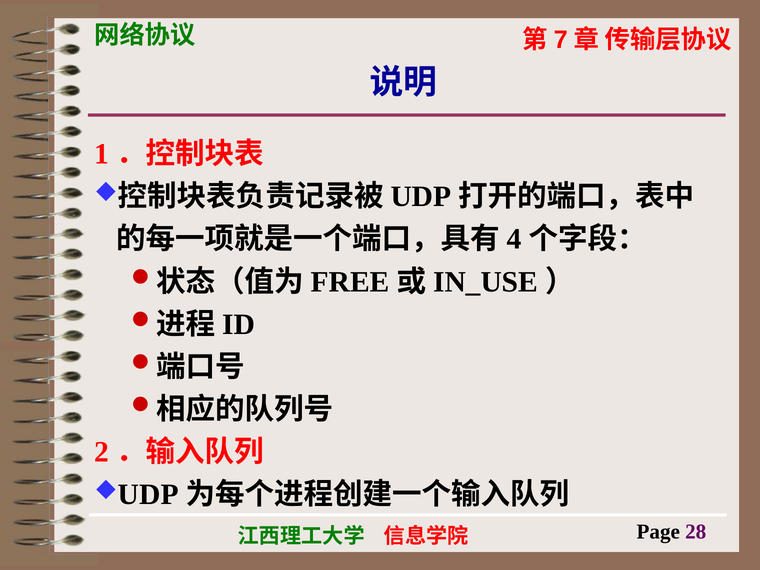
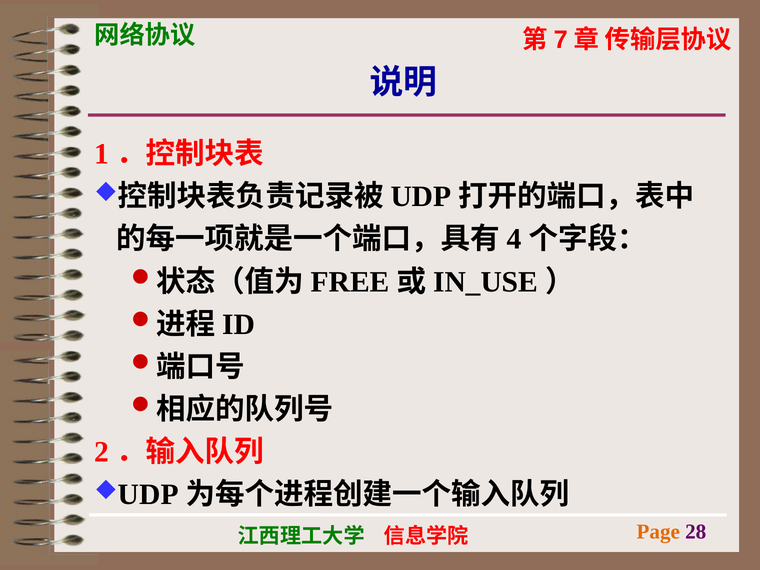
Page colour: black -> orange (658, 532)
